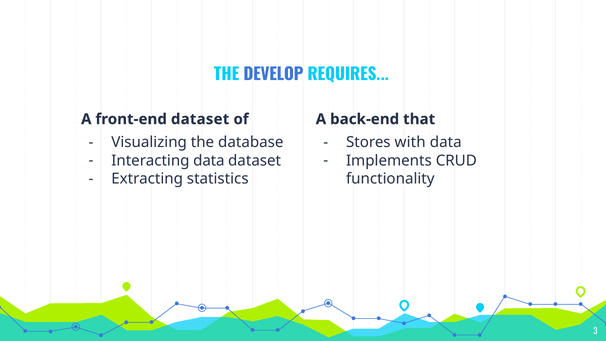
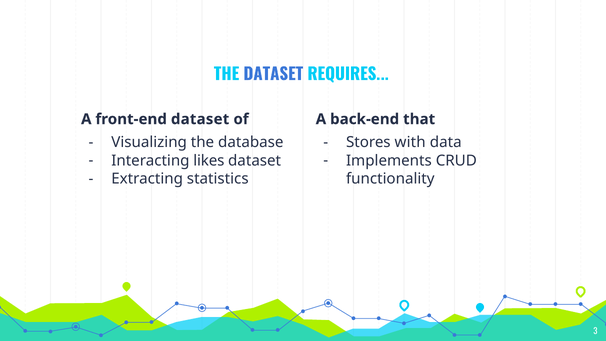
THE DEVELOP: DEVELOP -> DATASET (273, 74)
Interacting data: data -> likes (209, 161)
